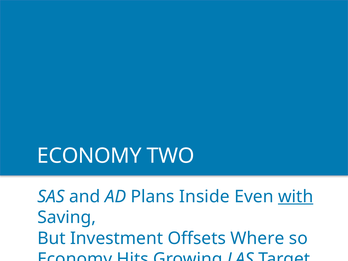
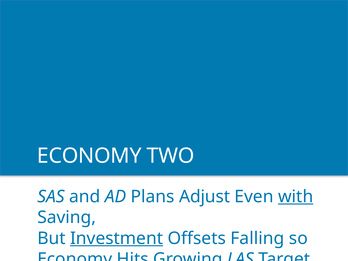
Inside: Inside -> Adjust (205, 197)
Investment underline: none -> present (117, 238)
Where: Where -> Falling (257, 238)
